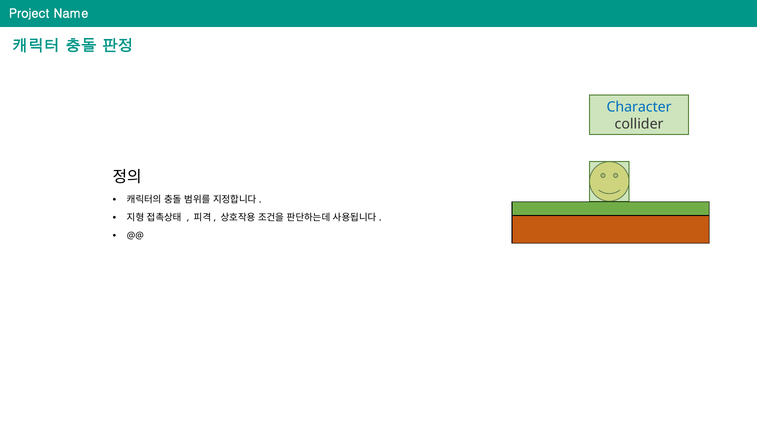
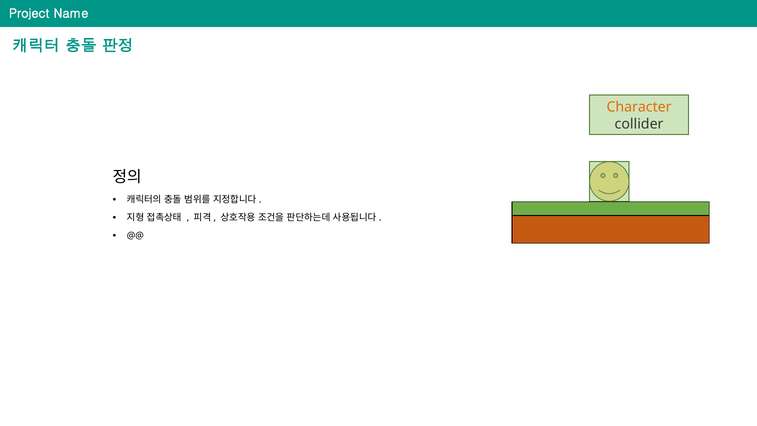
Character colour: blue -> orange (639, 107)
